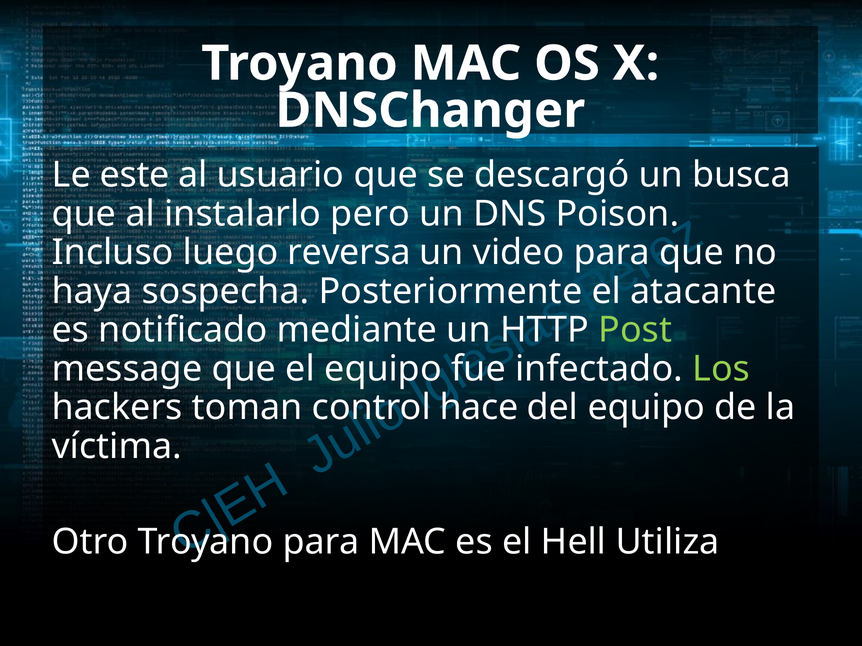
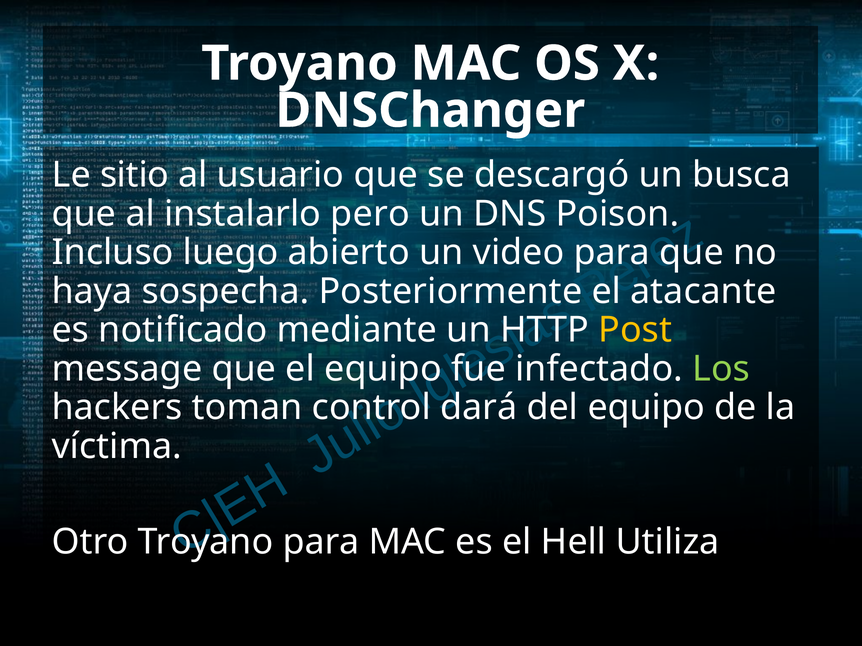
este: este -> sitio (135, 175)
reversa: reversa -> abierto (349, 253)
Post colour: light green -> yellow (635, 330)
hace: hace -> dará (479, 408)
